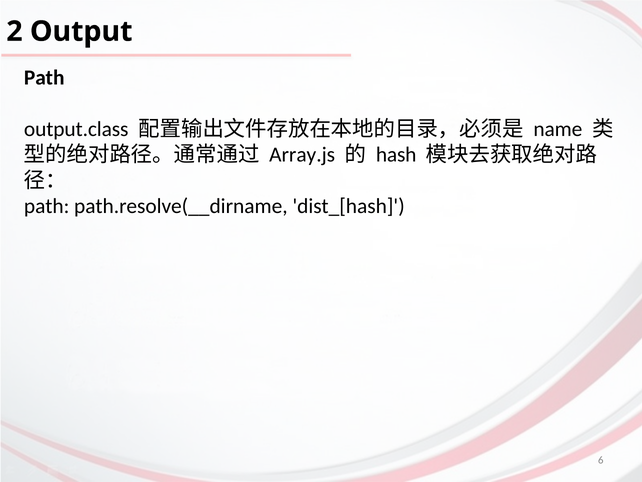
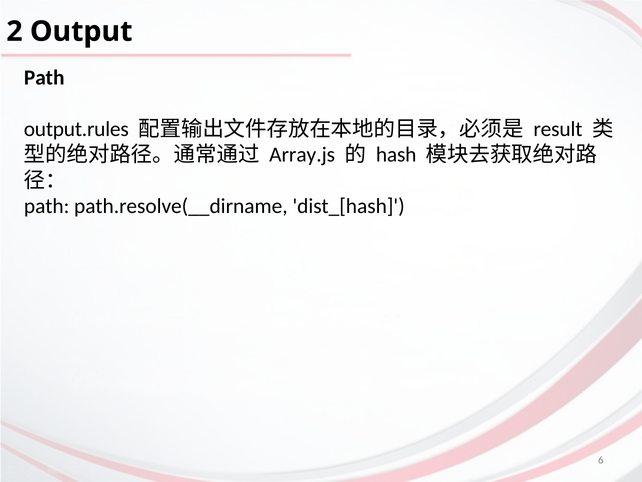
output.class: output.class -> output.rules (76, 129)
name: name -> result (558, 129)
